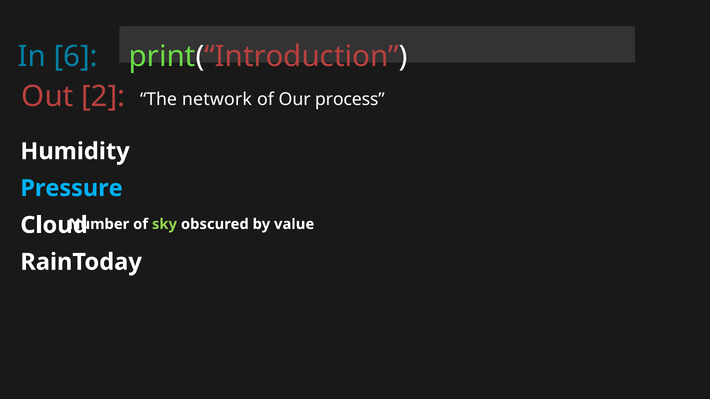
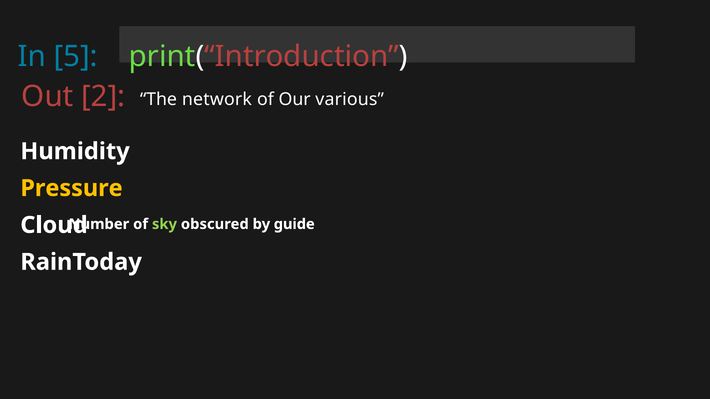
6: 6 -> 5 (76, 57)
process: process -> various (350, 99)
Pressure colour: light blue -> yellow (71, 188)
value: value -> guide (294, 224)
